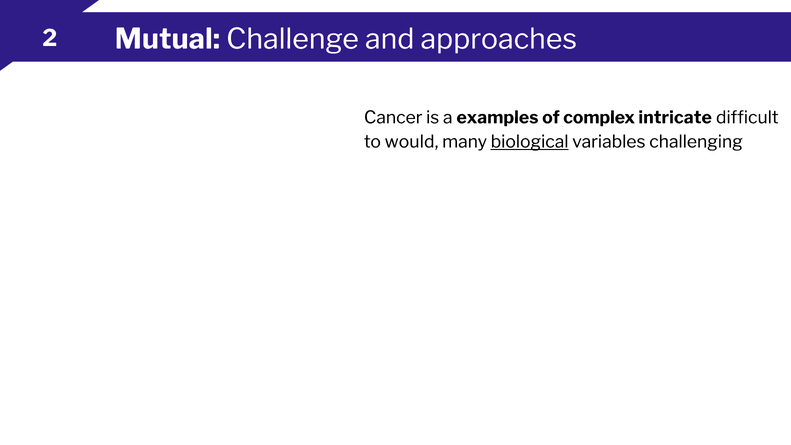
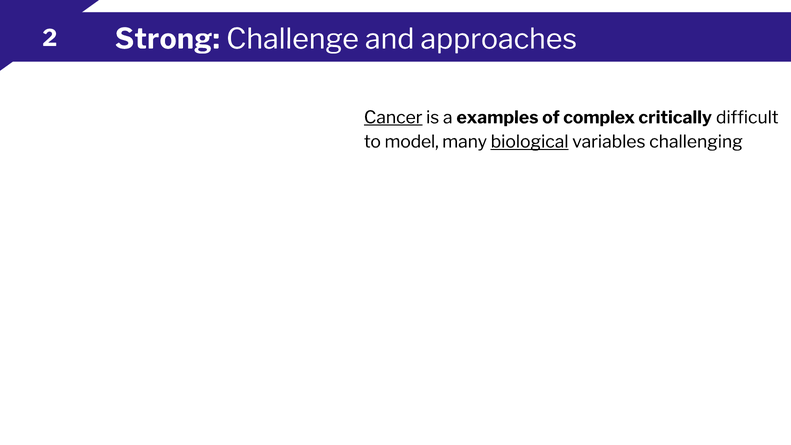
Mutual: Mutual -> Strong (167, 39)
Cancer underline: none -> present (393, 118)
intricate: intricate -> critically (675, 118)
would: would -> model (412, 142)
